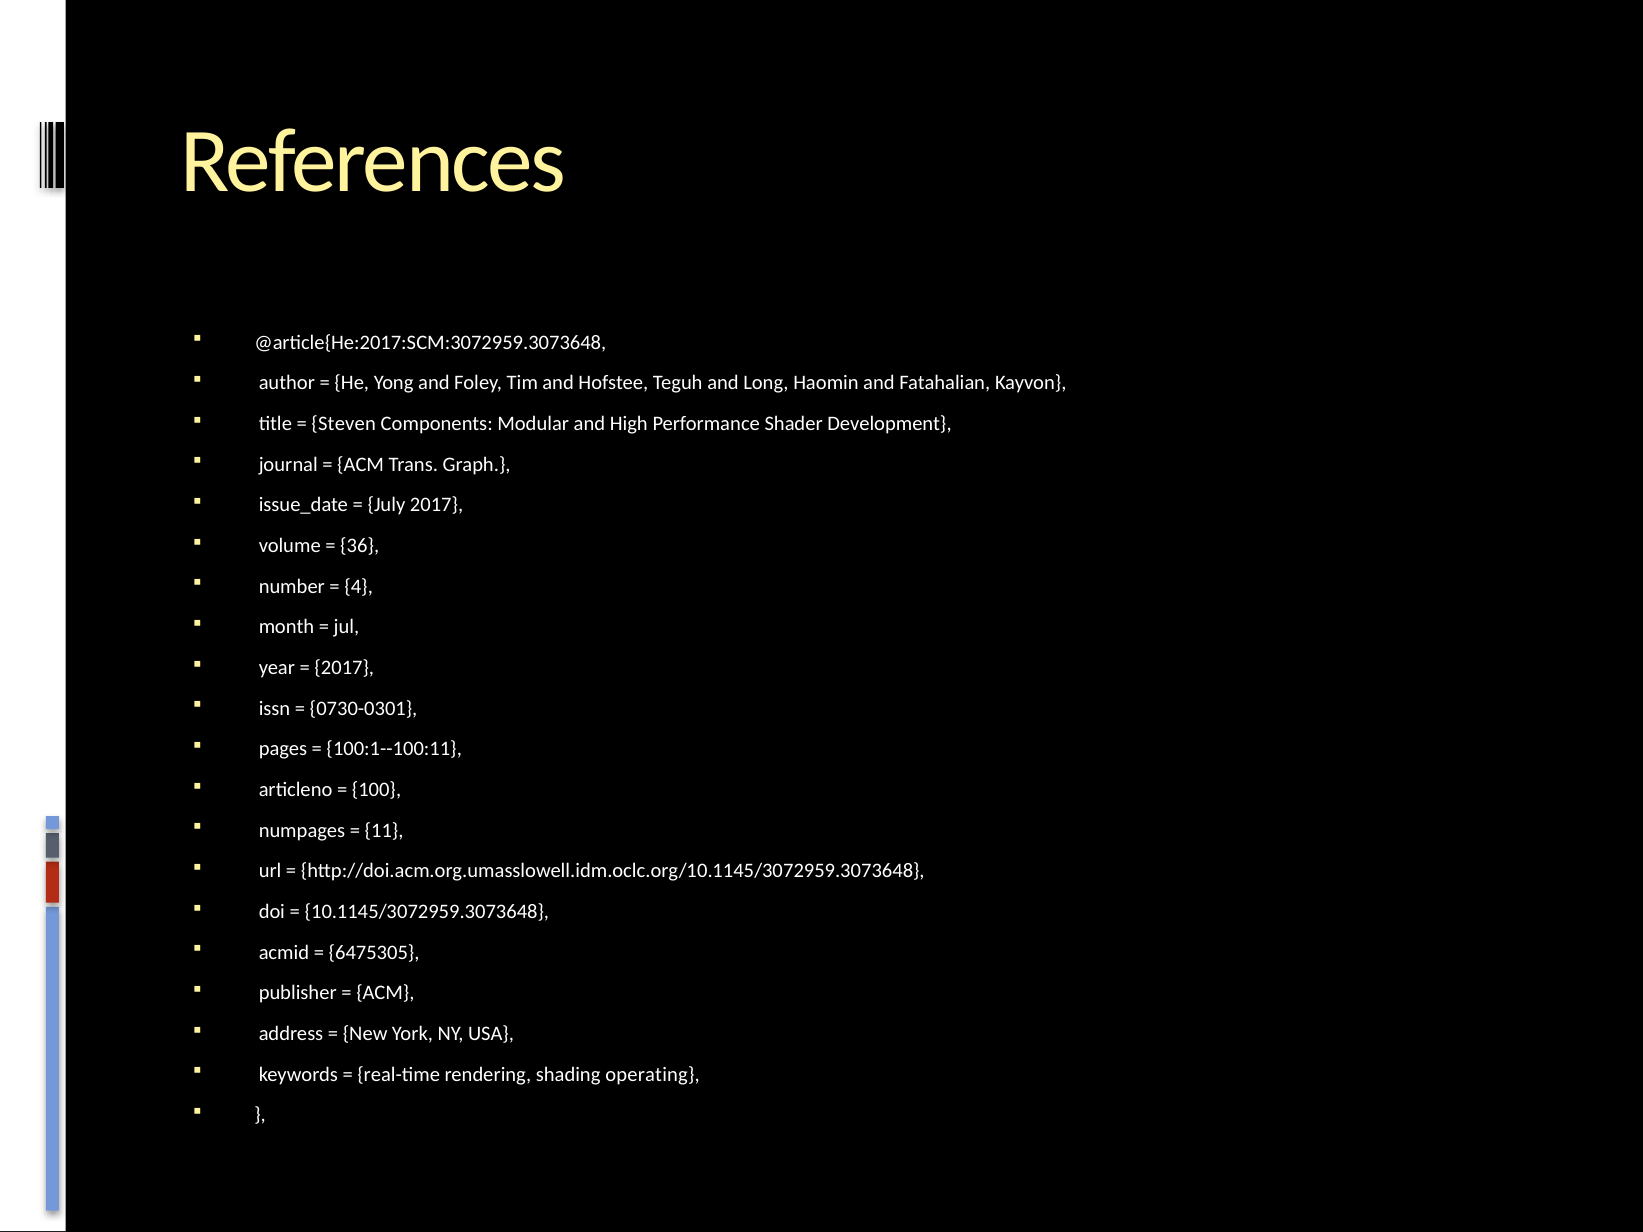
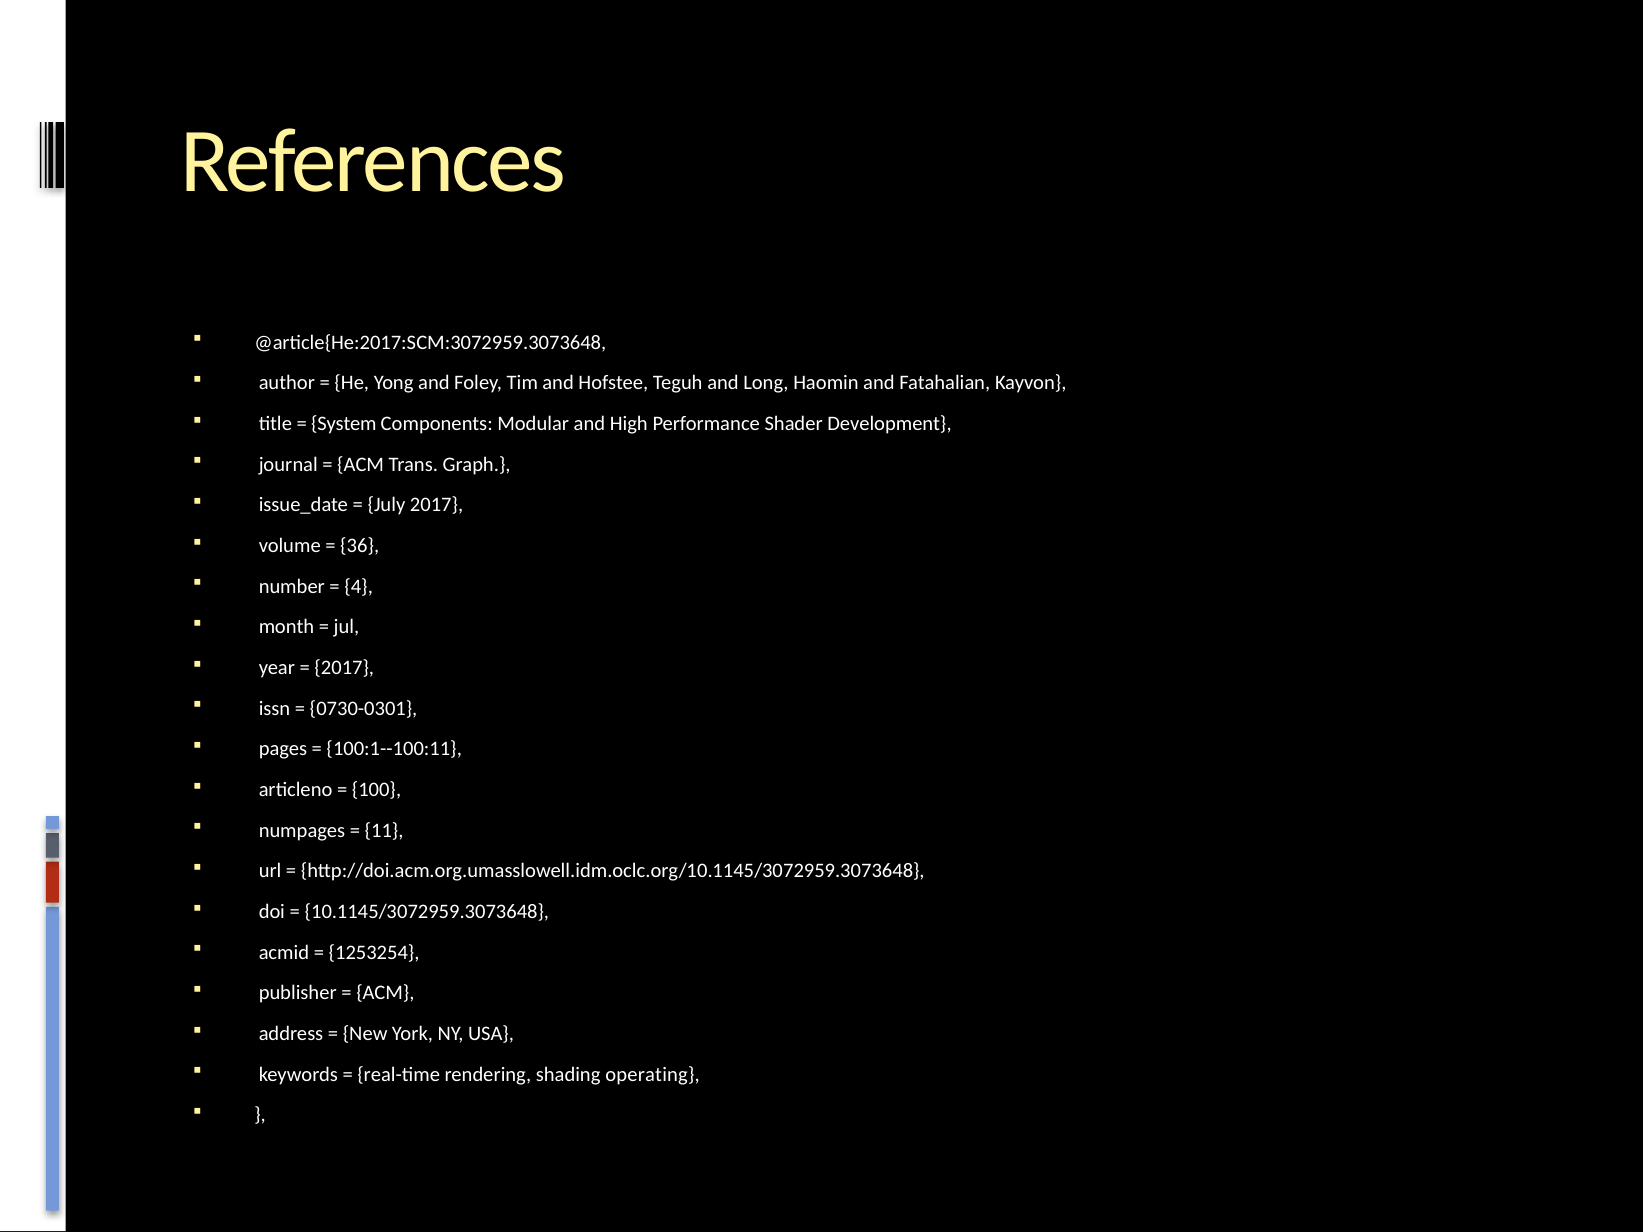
Steven: Steven -> System (344, 424)
6475305: 6475305 -> 1253254 (374, 953)
